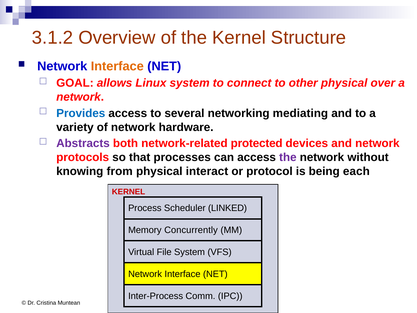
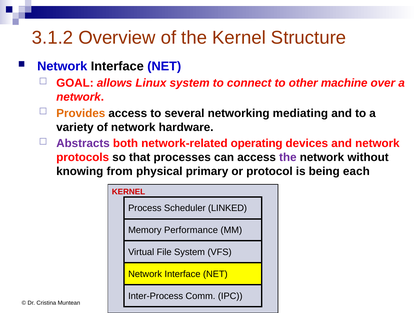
Interface colour: orange -> black (117, 66)
other physical: physical -> machine (344, 83)
Provides colour: blue -> orange (81, 113)
protected: protected -> operating (257, 143)
interact: interact -> primary (207, 171)
Concurrently: Concurrently -> Performance (191, 230)
